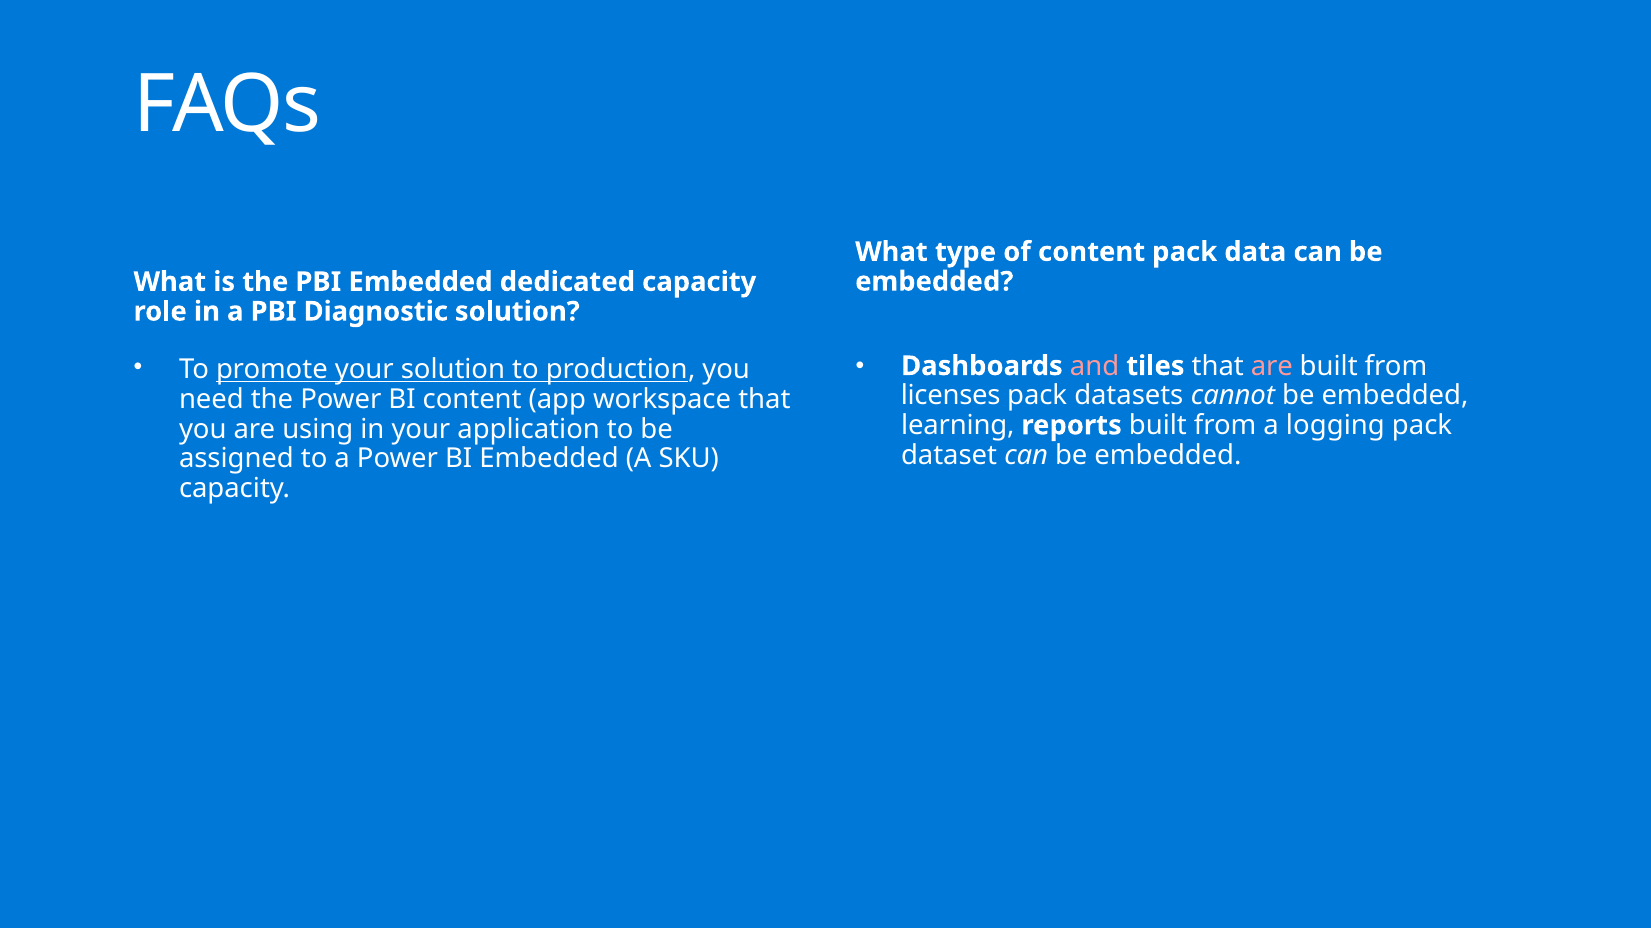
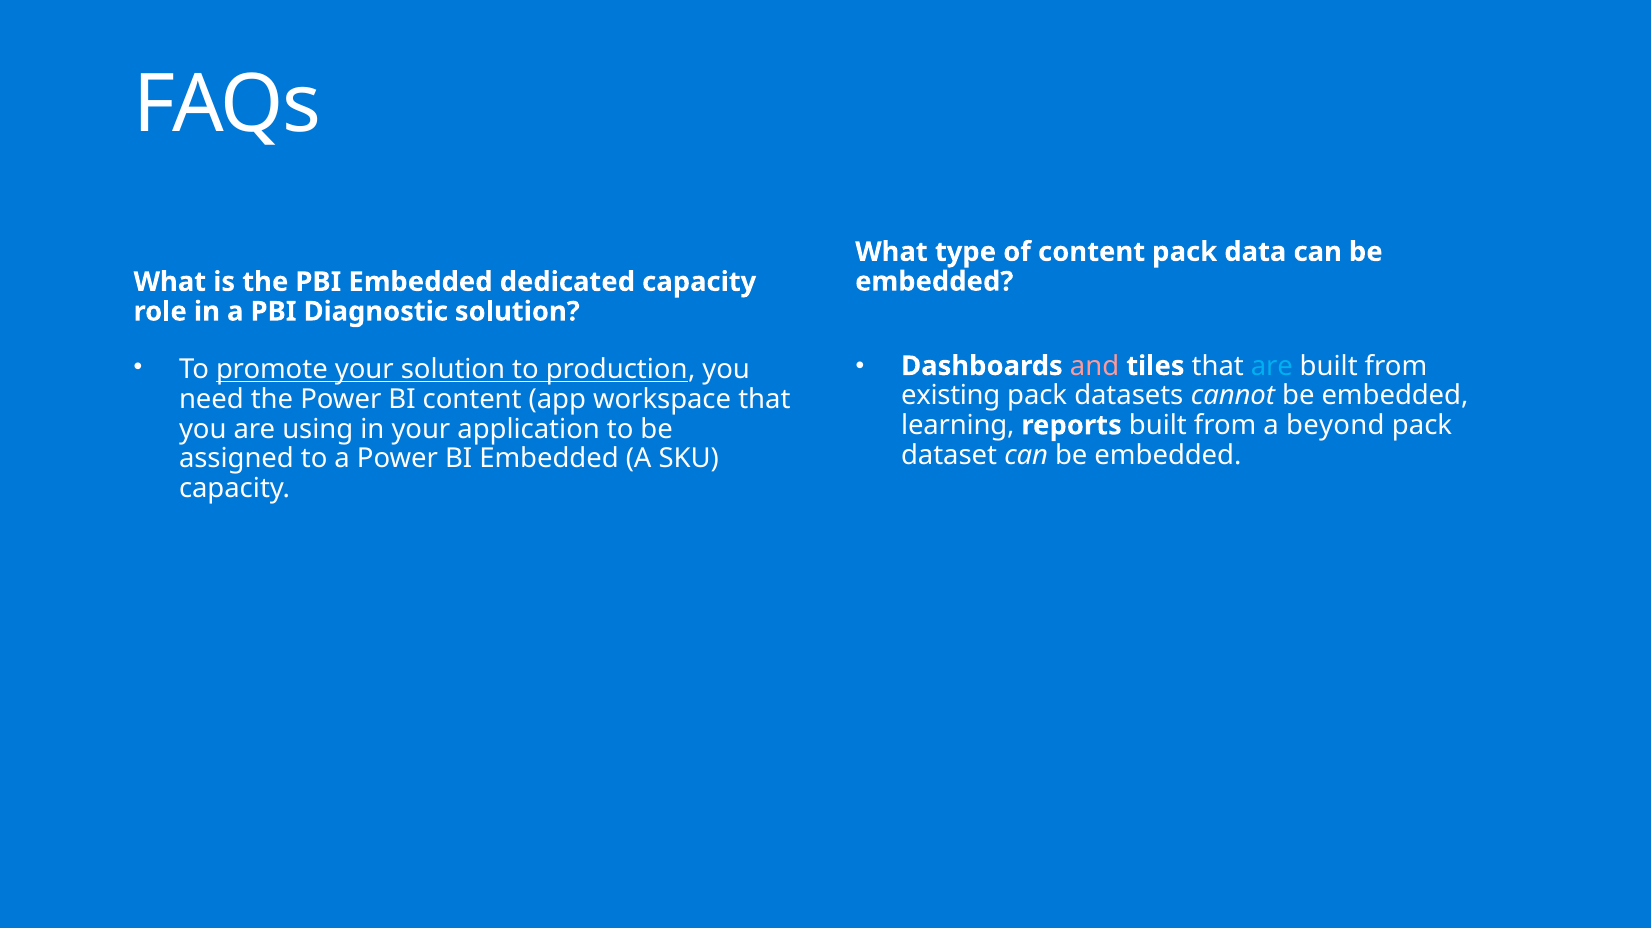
are colour: pink -> light blue (1272, 366)
licenses: licenses -> existing (951, 396)
logging: logging -> beyond (1335, 426)
